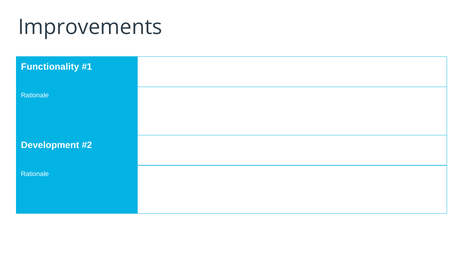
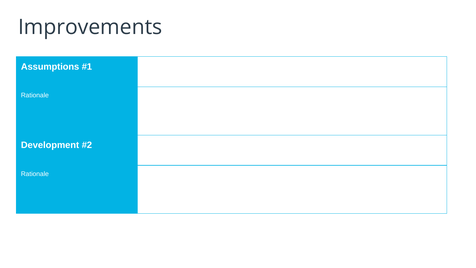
Functionality: Functionality -> Assumptions (50, 67)
